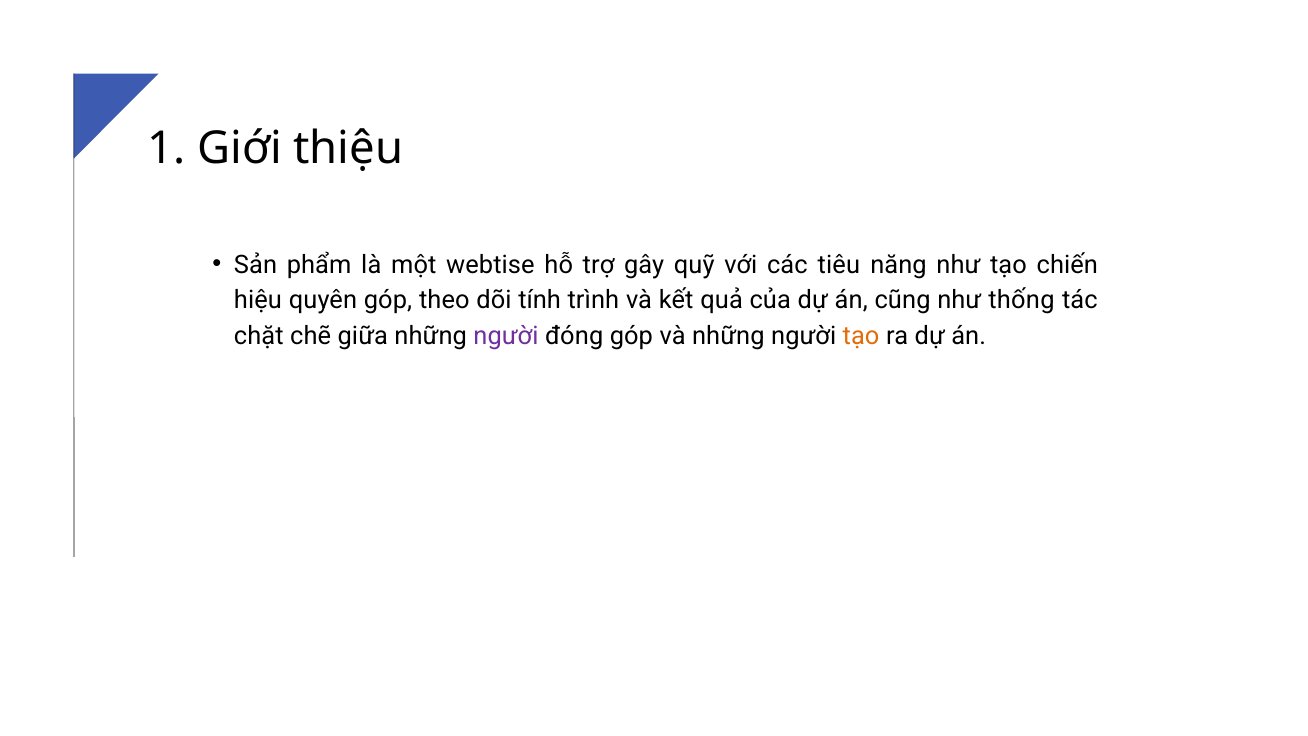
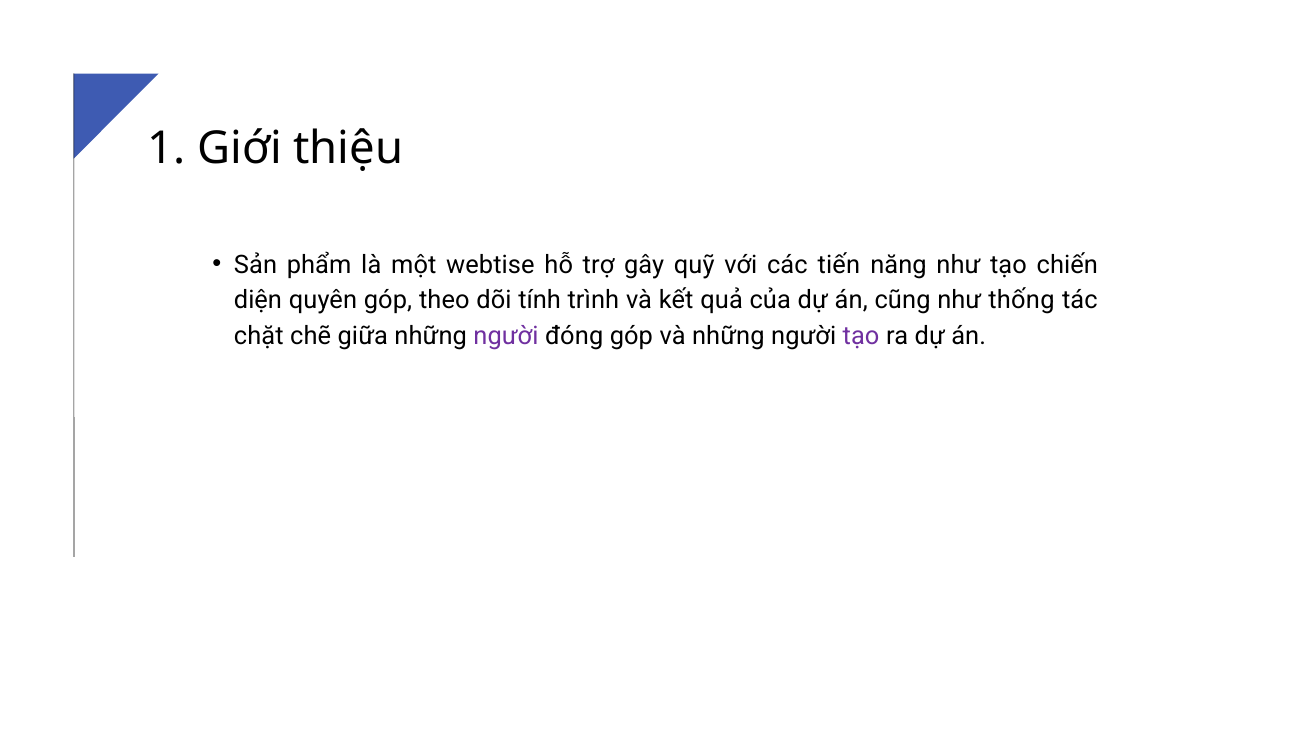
tiêu: tiêu -> tiến (839, 265)
hiệu: hiệu -> diện (258, 300)
tạo colour: orange -> purple (861, 336)
